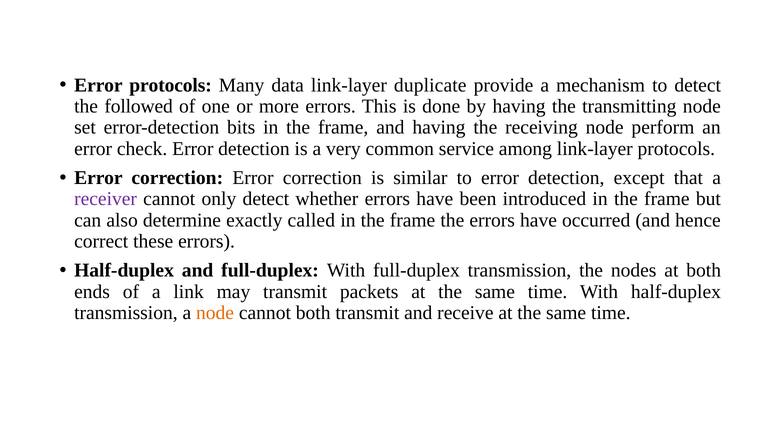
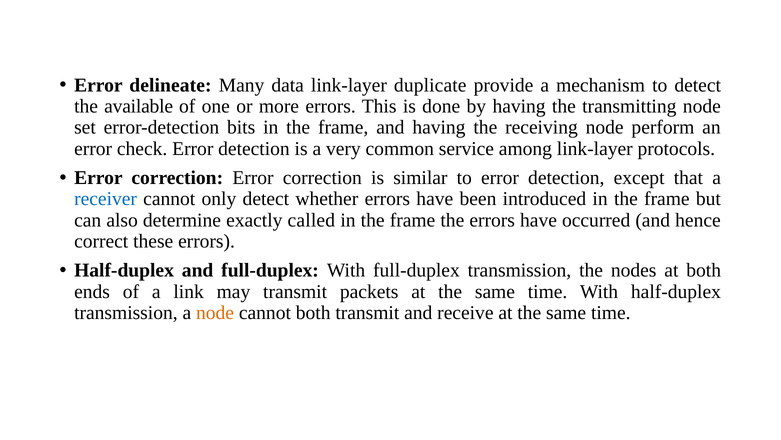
Error protocols: protocols -> delineate (170, 85)
followed: followed -> available (139, 106)
receiver colour: purple -> blue (106, 199)
